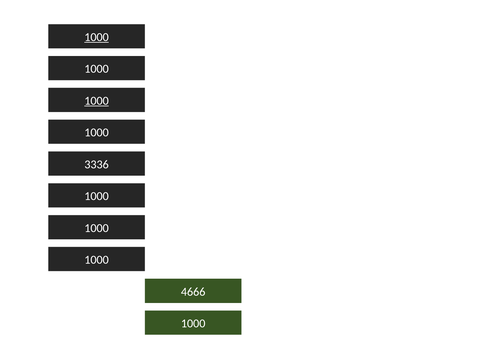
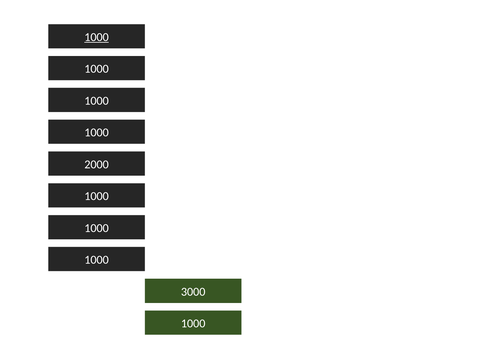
1000 underline: present -> none (97, 101)
3336: 3336 -> 2000 (97, 164)
4666: 4666 -> 3000 (193, 291)
